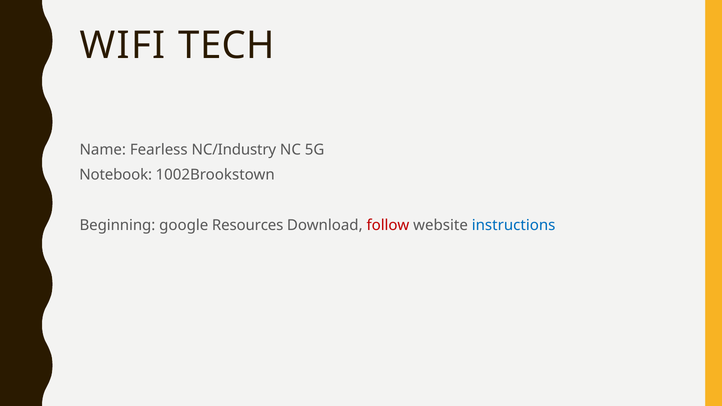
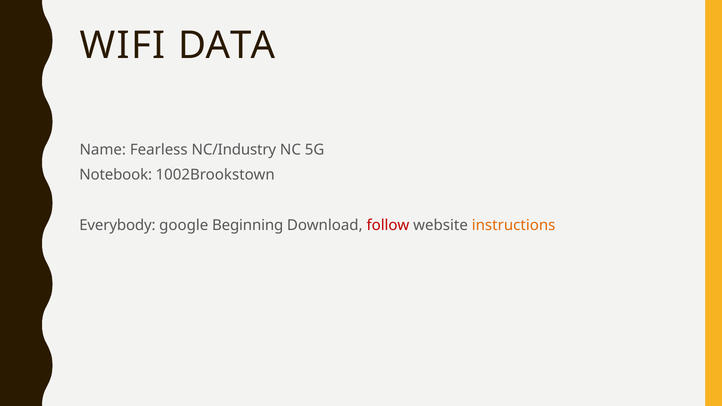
TECH: TECH -> DATA (227, 46)
Beginning: Beginning -> Everybody (117, 225)
Resources: Resources -> Beginning (248, 225)
instructions colour: blue -> orange (514, 225)
